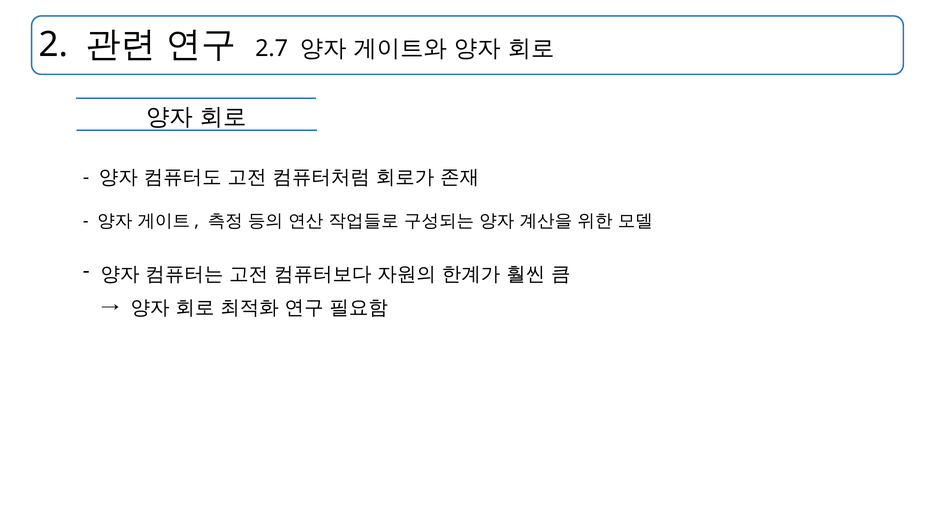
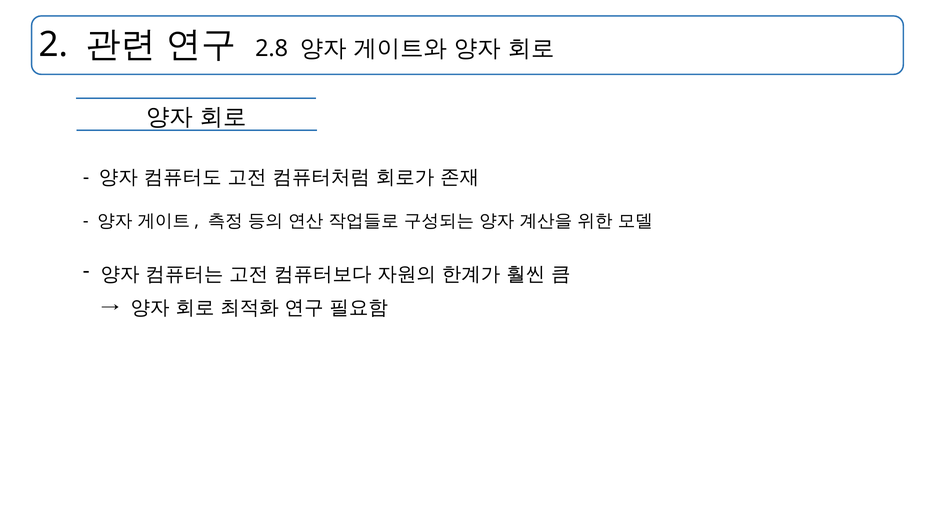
2.7: 2.7 -> 2.8 (272, 49)
